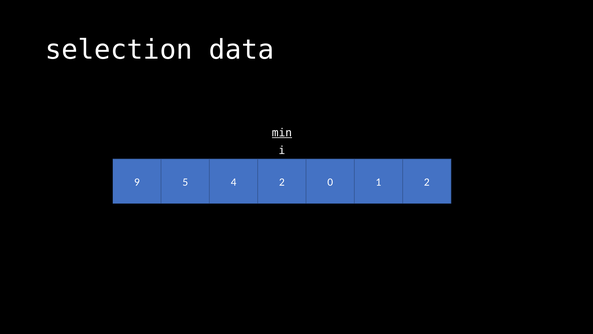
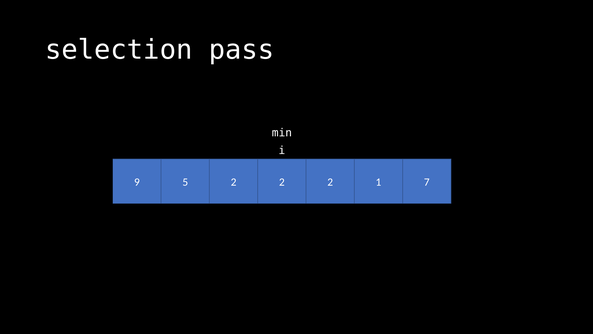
data: data -> pass (241, 50)
min underline: present -> none (282, 133)
5 4: 4 -> 2 (234, 182)
0: 0 -> 2 (330, 182)
1 2: 2 -> 7 (427, 182)
